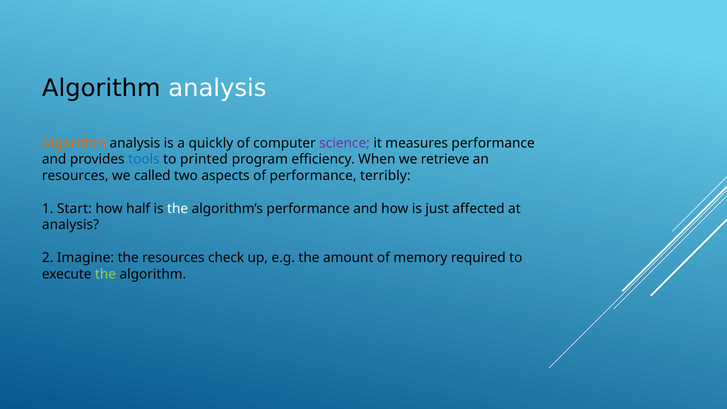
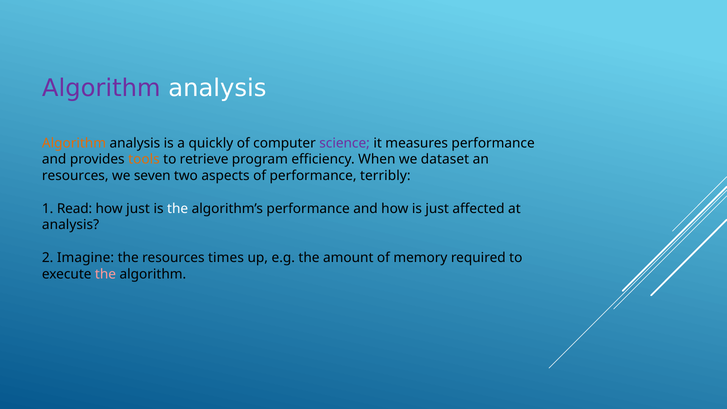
Algorithm colour: black -> purple (101, 88)
tools colour: blue -> orange (144, 159)
printed: printed -> retrieve (204, 159)
retrieve: retrieve -> dataset (445, 159)
called: called -> seven (152, 176)
Start: Start -> Read (75, 209)
how half: half -> just (138, 209)
check: check -> times (226, 258)
the colour: light green -> pink (106, 274)
